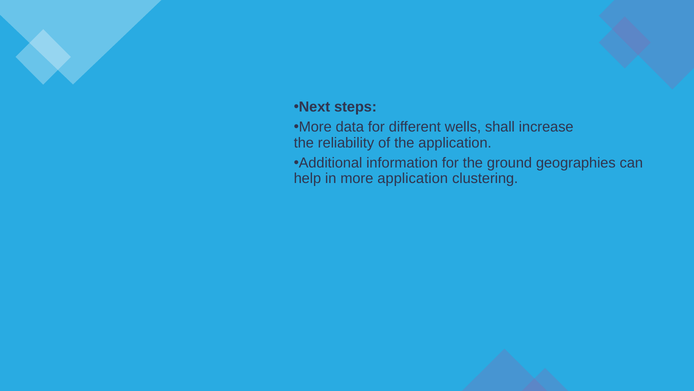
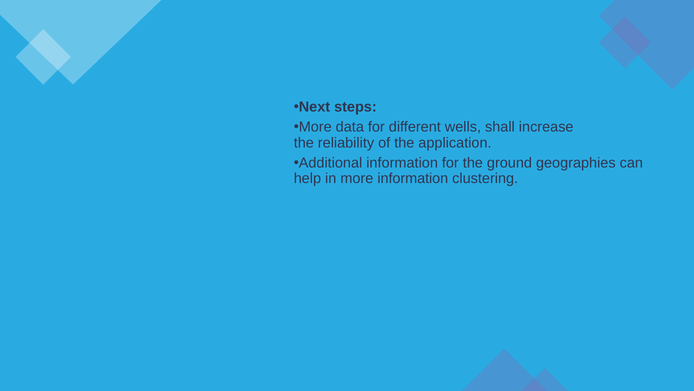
more application: application -> information (413, 178)
